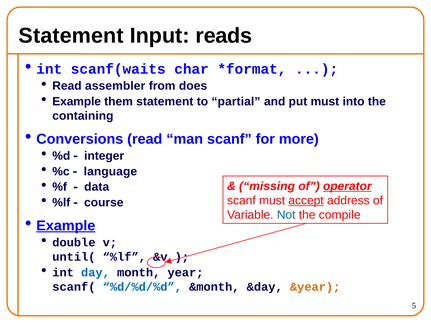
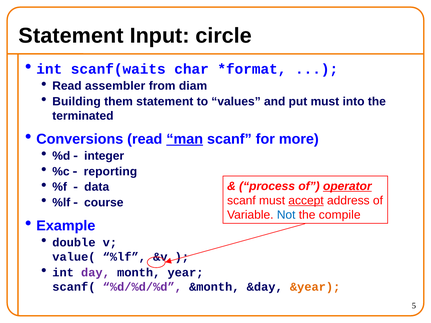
reads: reads -> circle (224, 36)
does: does -> diam (193, 86)
Example: Example -> Building (77, 102)
partial: partial -> values (236, 102)
containing: containing -> terminated (83, 116)
man underline: none -> present (185, 139)
language: language -> reporting (110, 172)
missing: missing -> process (267, 186)
Example underline: present -> none (66, 226)
until(: until( -> value( (74, 257)
day colour: blue -> purple (95, 273)
%d/%d/%d colour: blue -> purple (142, 287)
